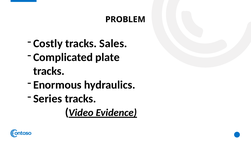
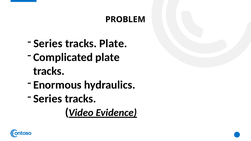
Costly: Costly -> Series (48, 44)
tracks Sales: Sales -> Plate (113, 44)
